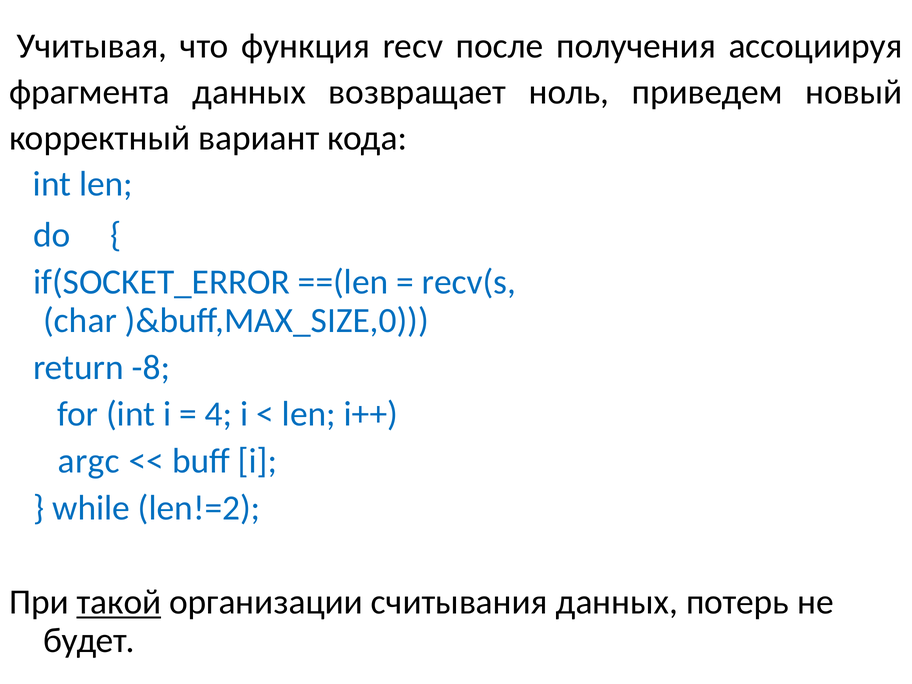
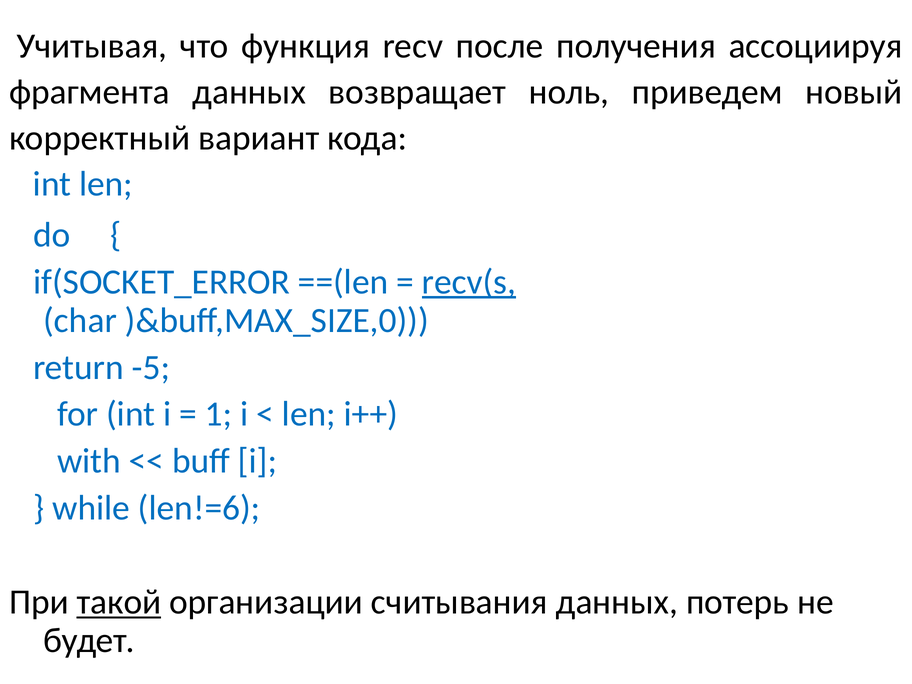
recv(s underline: none -> present (469, 282)
-8: -8 -> -5 (151, 367)
4: 4 -> 1 (219, 414)
argc: argc -> with (89, 461)
len!=2: len!=2 -> len!=6 (199, 508)
